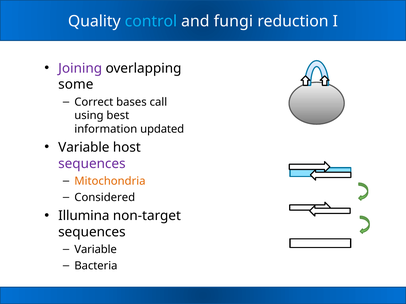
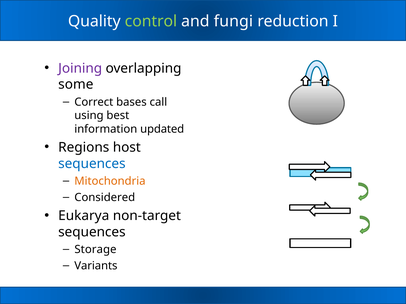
control colour: light blue -> light green (151, 21)
Variable: Variable -> Regions (84, 148)
sequences colour: purple -> blue (92, 164)
Illumina: Illumina -> Eukarya (84, 216)
Variable: Variable -> Storage (95, 250)
Bacteria: Bacteria -> Variants (96, 266)
